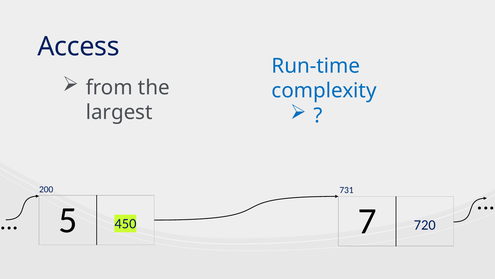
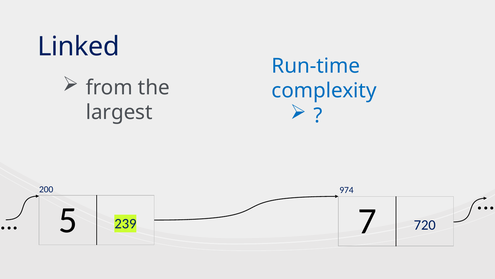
Access: Access -> Linked (79, 47)
731: 731 -> 974 (347, 190)
450: 450 -> 239 (125, 223)
